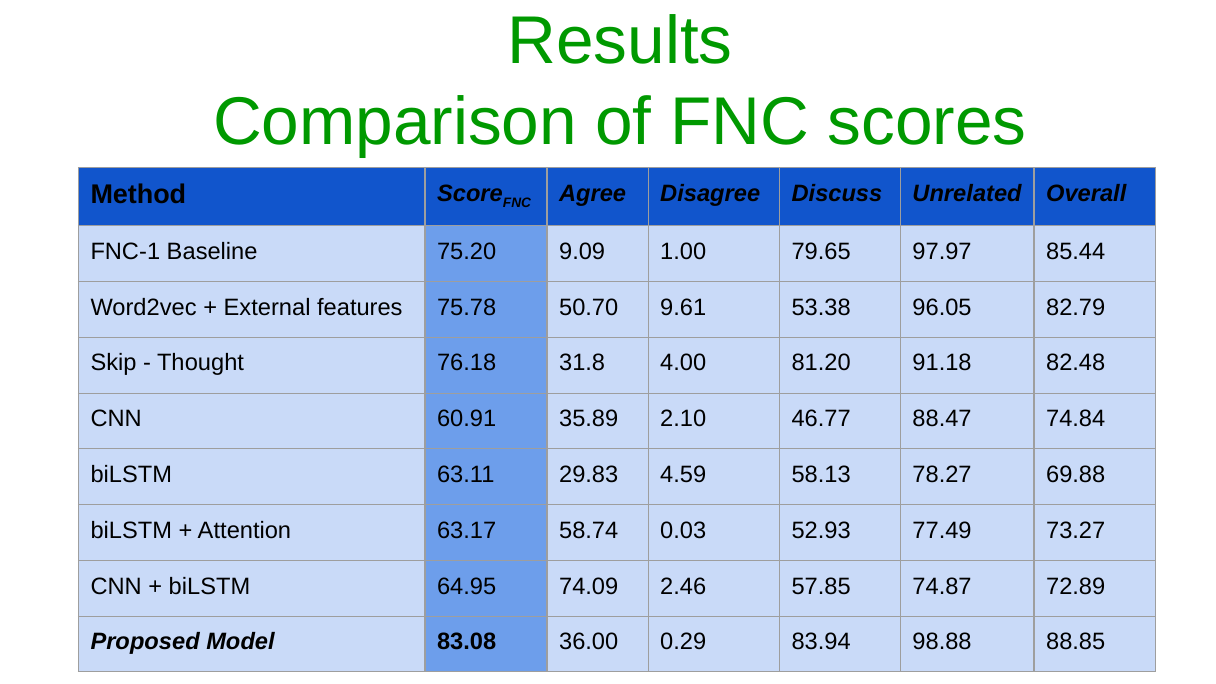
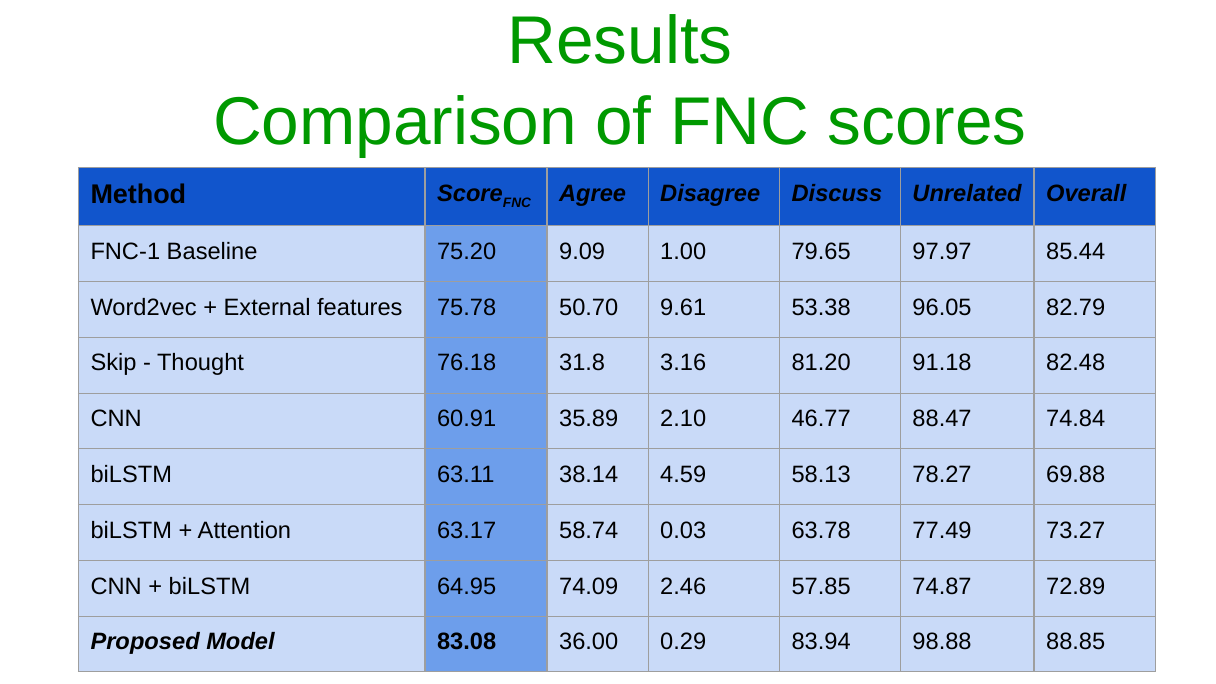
4.00: 4.00 -> 3.16 (683, 363)
29.83: 29.83 -> 38.14 (589, 475)
52.93: 52.93 -> 63.78 (821, 530)
